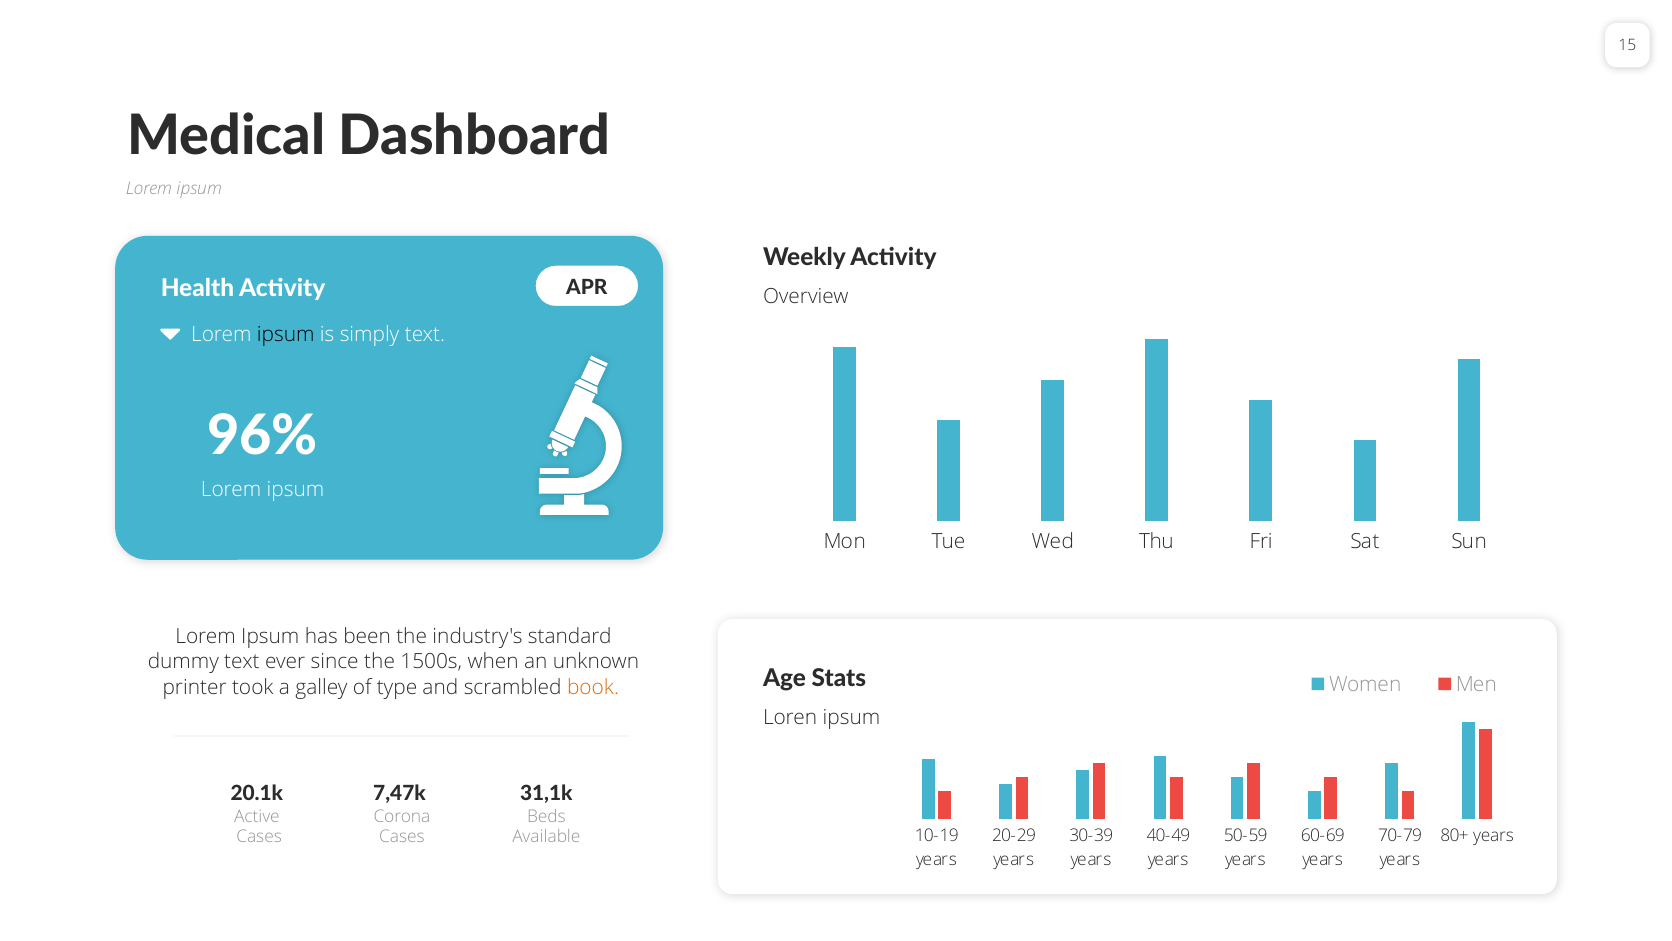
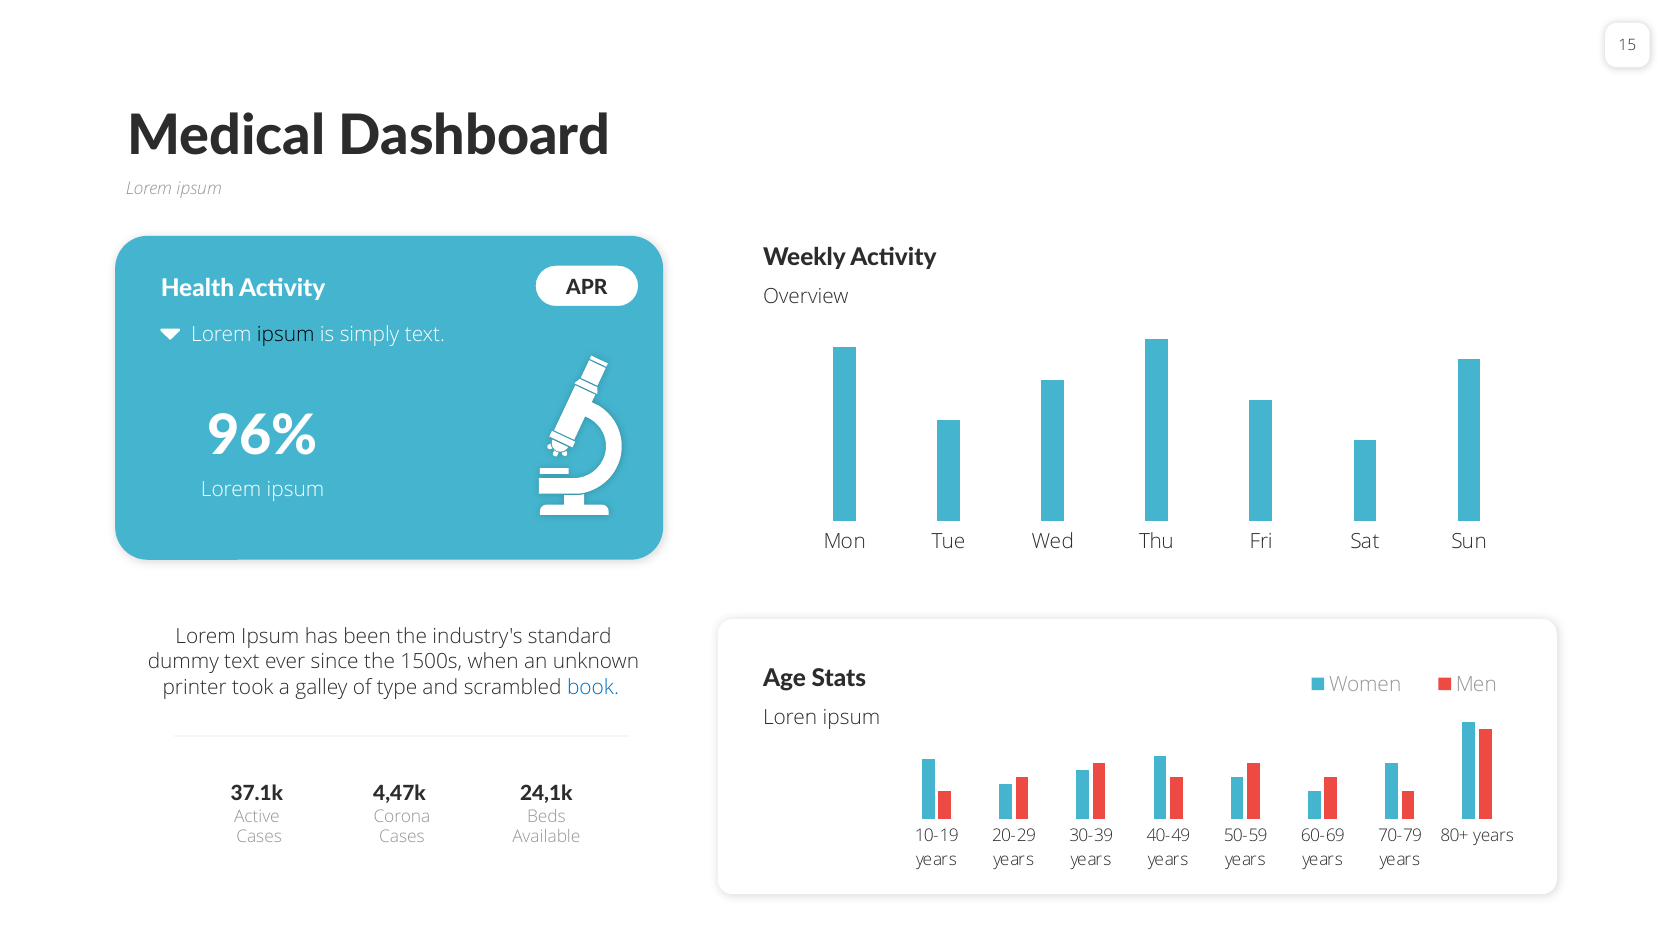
book colour: orange -> blue (593, 687)
20.1k: 20.1k -> 37.1k (257, 793)
7,47k: 7,47k -> 4,47k (399, 793)
31,1k: 31,1k -> 24,1k (546, 793)
